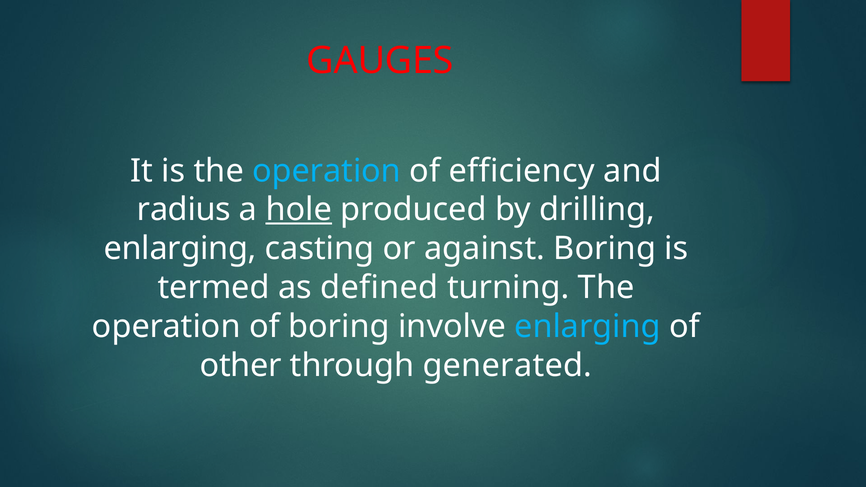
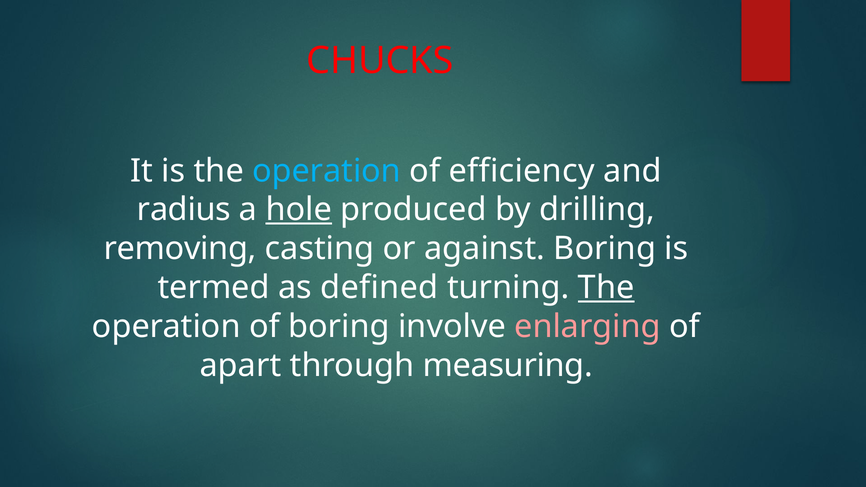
GAUGES: GAUGES -> CHUCKS (380, 61)
enlarging: enlarging -> removing (180, 249)
The underline: none -> present (606, 288)
enlarging colour: light blue -> pink (588, 327)
other: other -> apart (241, 366)
generated: generated -> measuring (508, 366)
